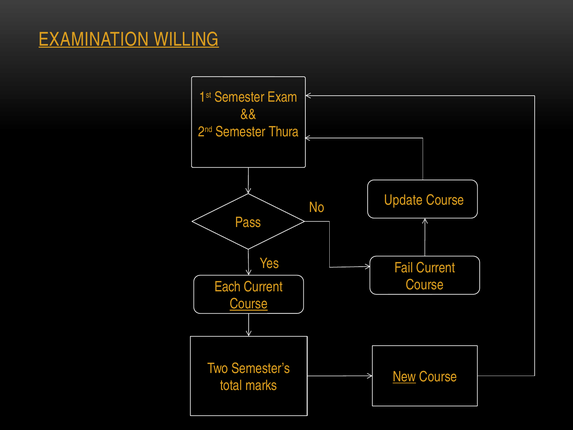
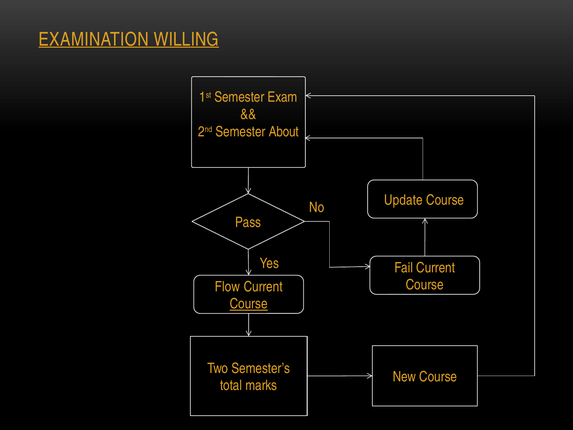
Thura: Thura -> About (284, 132)
Each: Each -> Flow (227, 287)
New underline: present -> none (404, 377)
